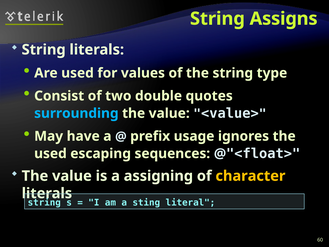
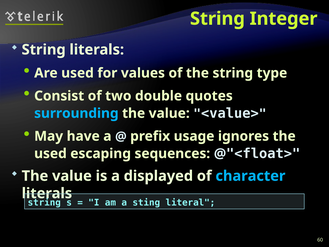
Assigns: Assigns -> Integer (284, 19)
assigning: assigning -> displayed (158, 176)
character colour: yellow -> light blue (250, 176)
